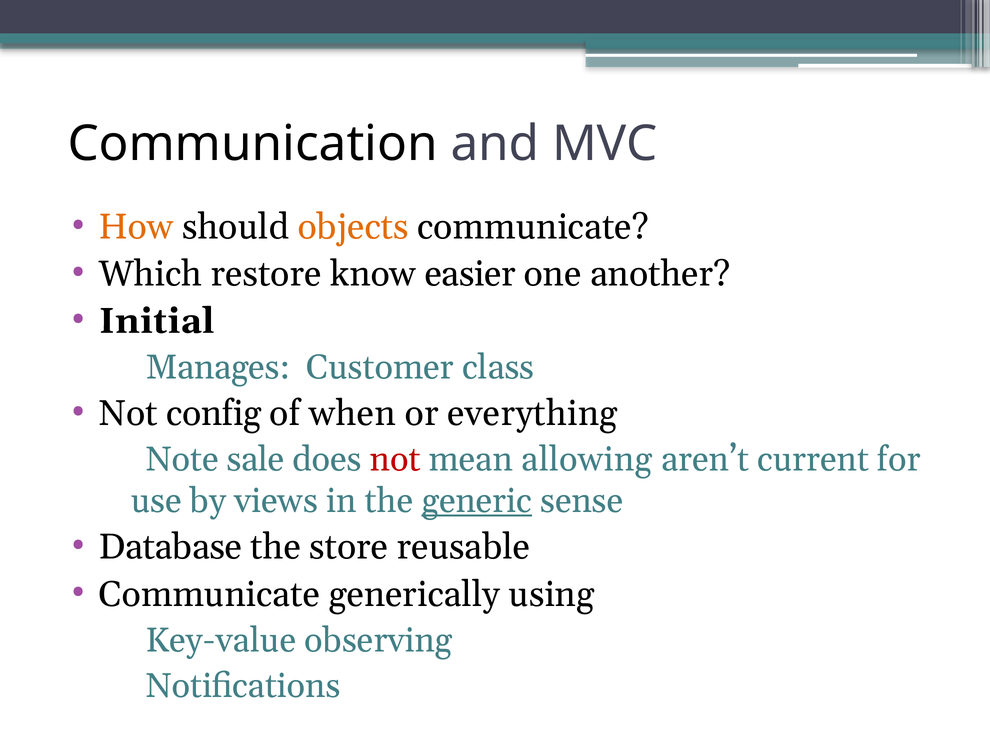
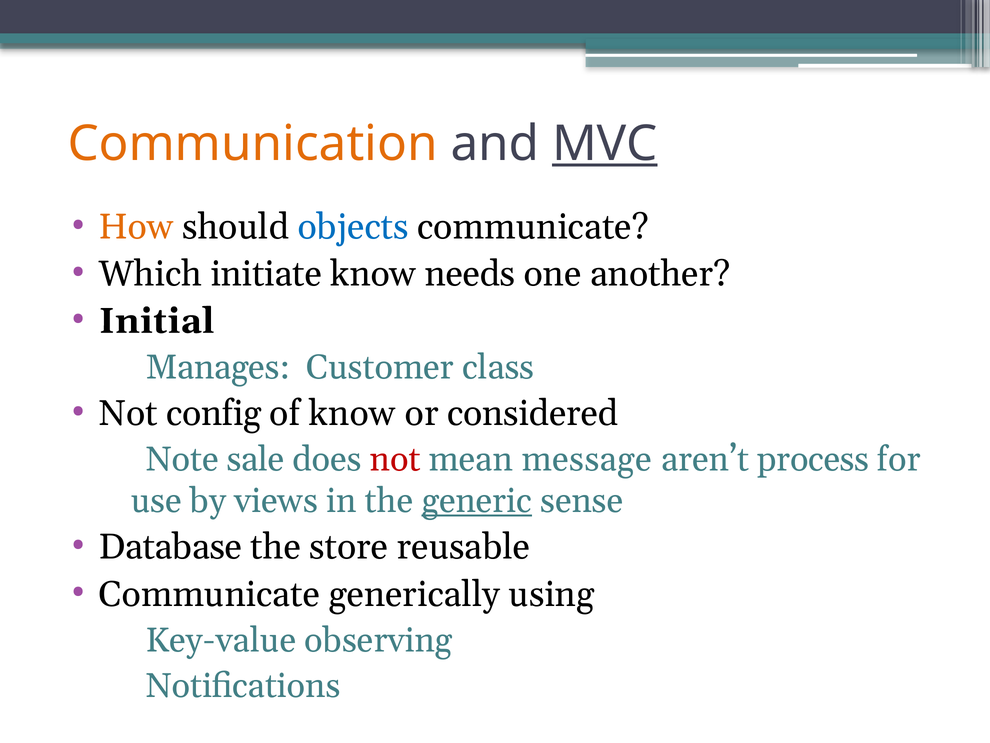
Communication colour: black -> orange (253, 144)
MVC underline: none -> present (605, 144)
objects colour: orange -> blue (353, 227)
restore: restore -> initiate (266, 274)
easier: easier -> needs (470, 274)
of when: when -> know (352, 413)
everything: everything -> considered (533, 413)
allowing: allowing -> message (587, 459)
current: current -> process (813, 459)
